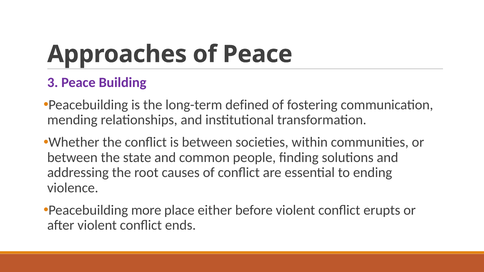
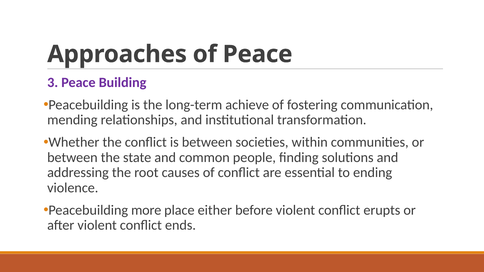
defined: defined -> achieve (247, 105)
